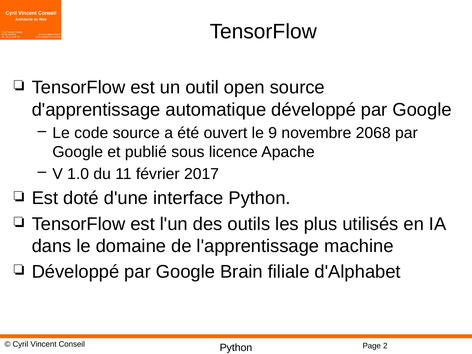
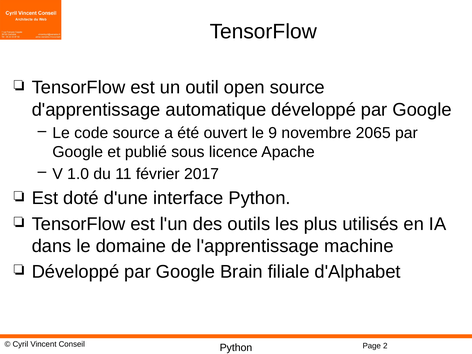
2068: 2068 -> 2065 (373, 133)
